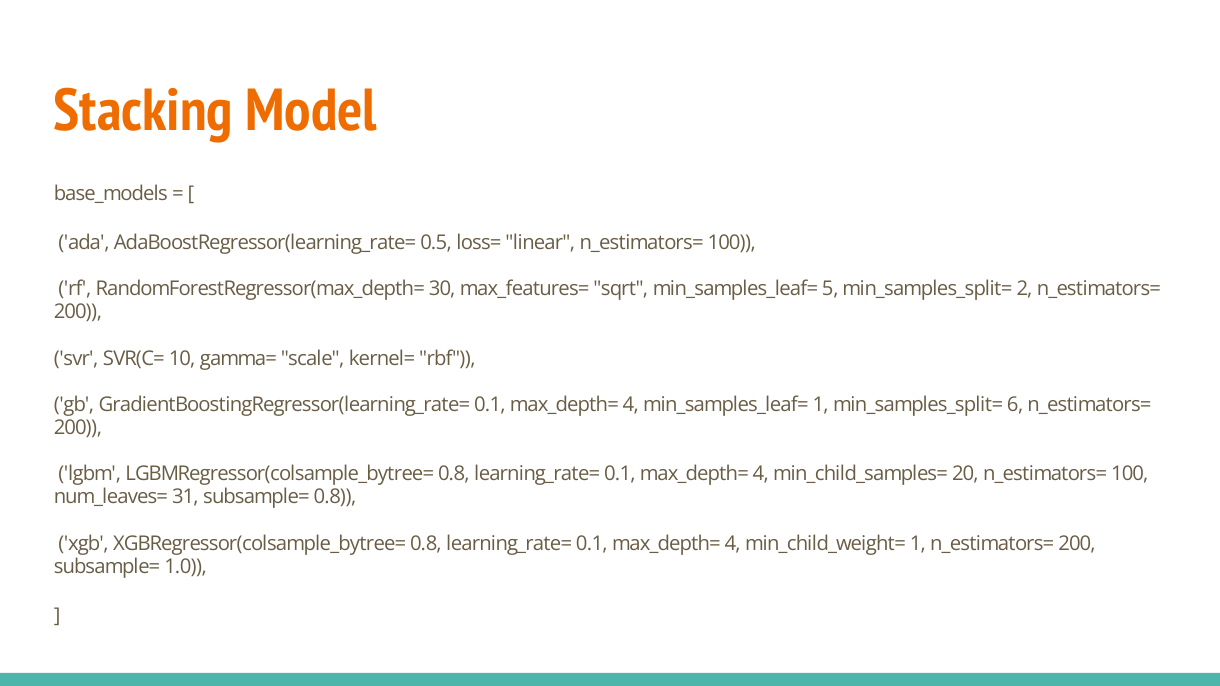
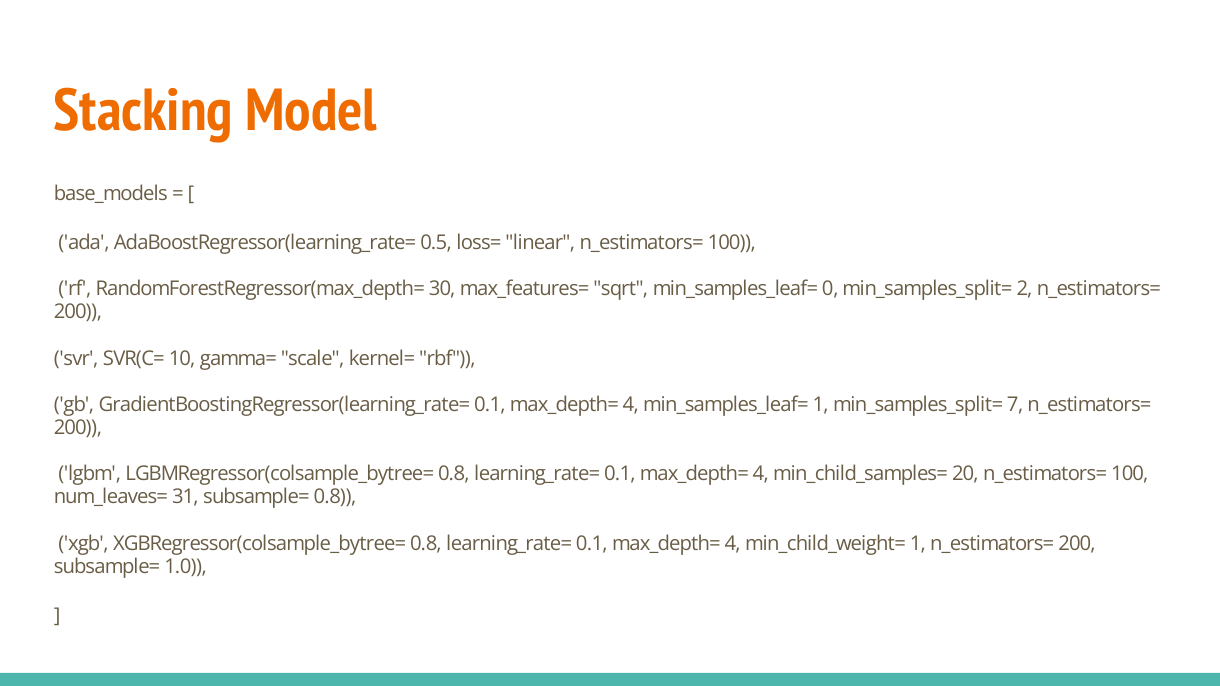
5: 5 -> 0 (830, 289)
6: 6 -> 7 (1015, 405)
